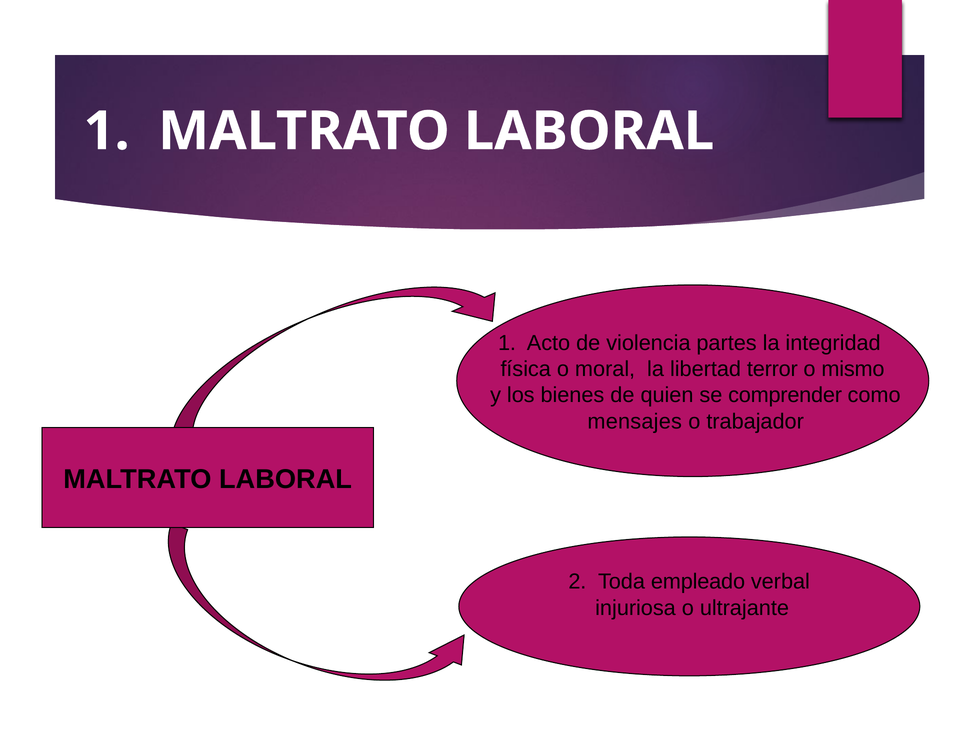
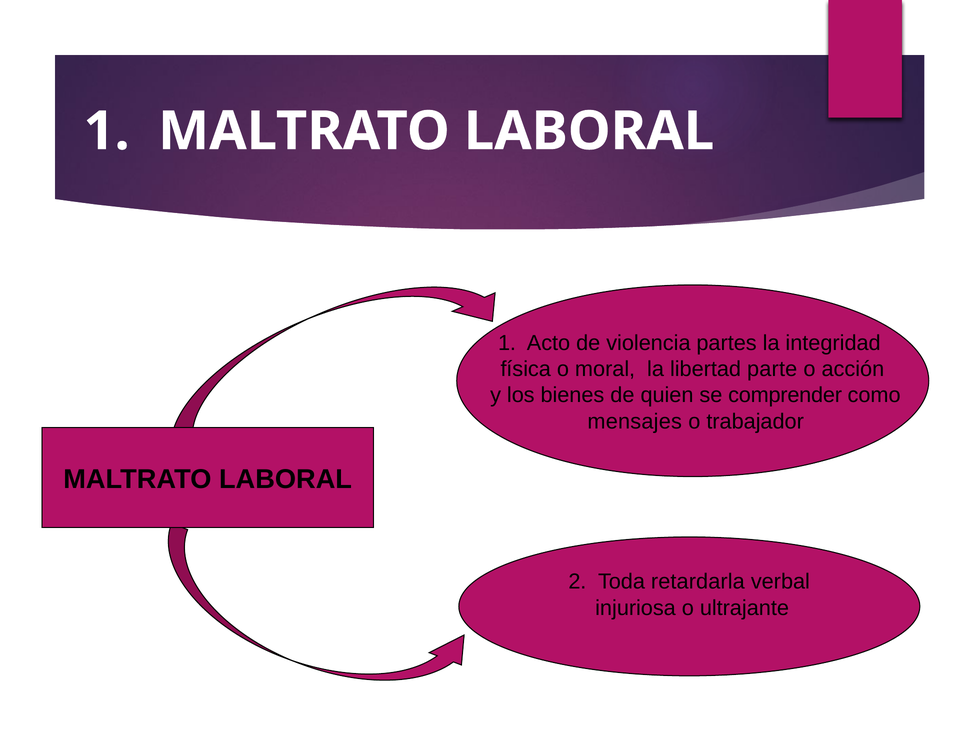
terror: terror -> parte (772, 369)
mismo: mismo -> acción (853, 369)
empleado: empleado -> retardarla (698, 581)
